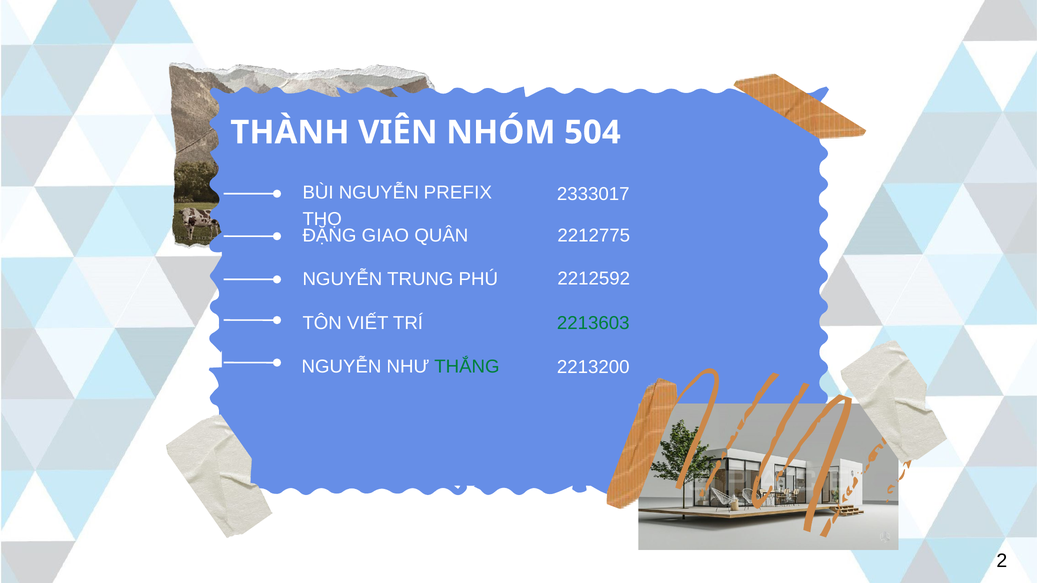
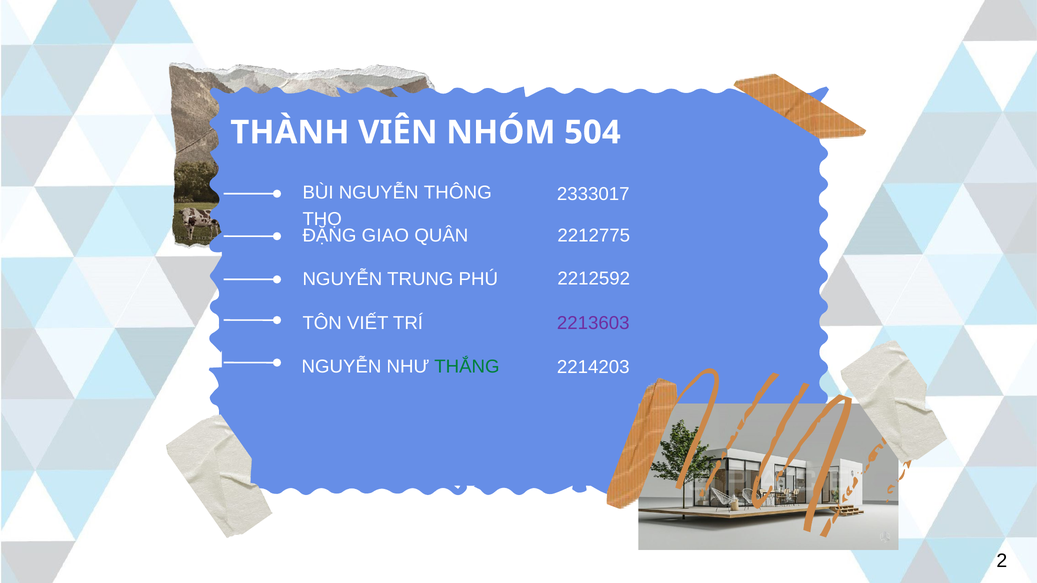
PREFIX: PREFIX -> THÔNG (458, 193)
2213603 colour: green -> purple (593, 323)
2213200: 2213200 -> 2214203 (593, 367)
